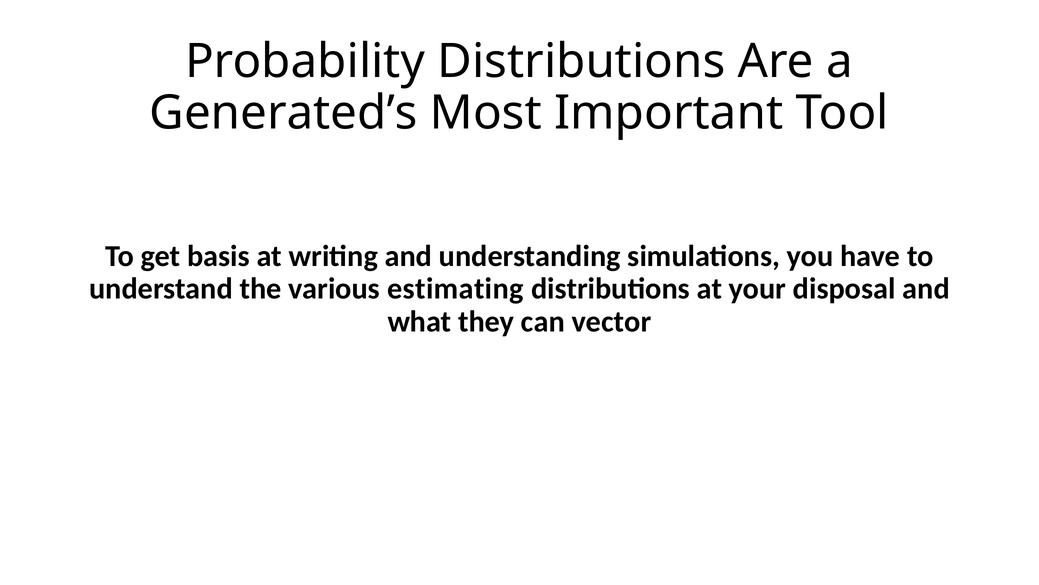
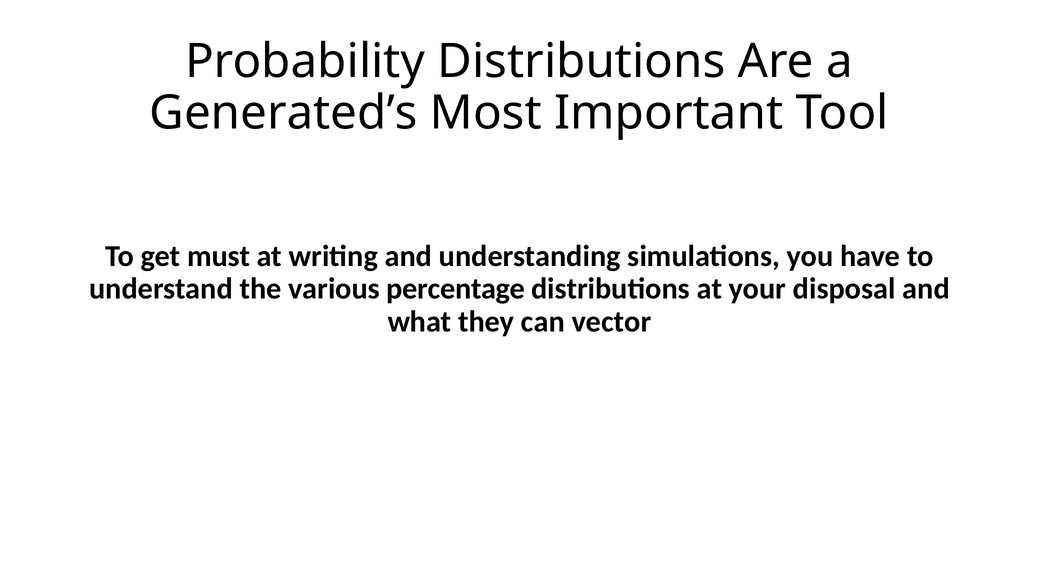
basis: basis -> must (219, 256)
estimating: estimating -> percentage (456, 289)
